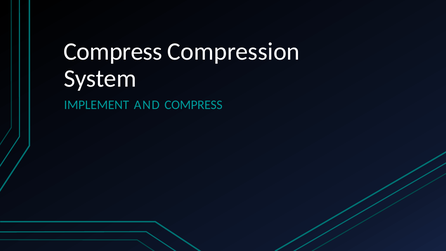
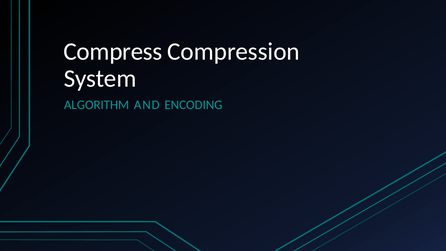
IMPLEMENT: IMPLEMENT -> ALGORITHM (97, 105)
AND COMPRESS: COMPRESS -> ENCODING (193, 105)
